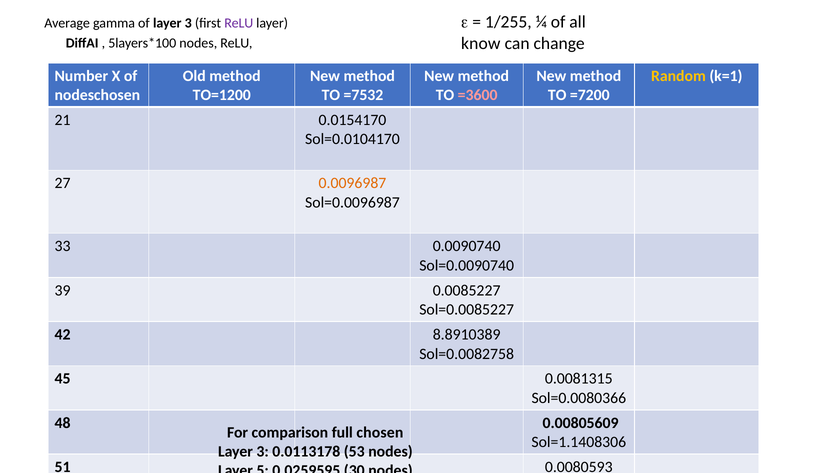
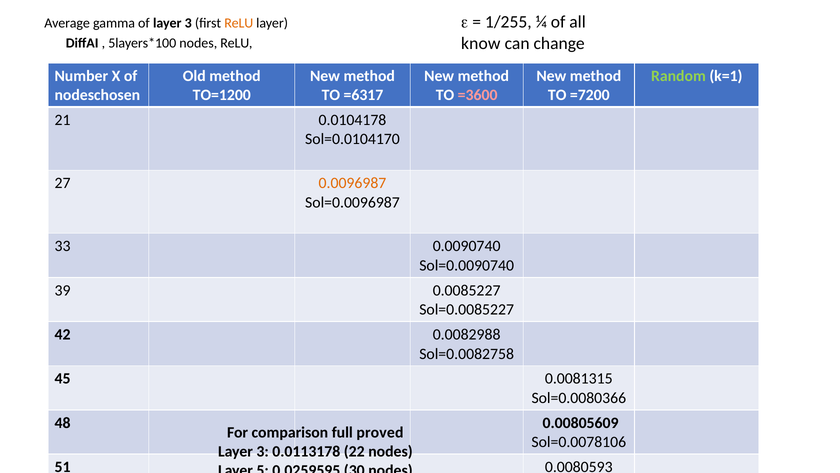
ReLU colour: purple -> orange (239, 23)
Random colour: yellow -> light green (678, 76)
=7532: =7532 -> =6317 (363, 95)
0.0154170: 0.0154170 -> 0.0104178 (352, 120)
8.8910389: 8.8910389 -> 0.0082988 (467, 334)
chosen: chosen -> proved (380, 432)
Sol=1.1408306: Sol=1.1408306 -> Sol=0.0078106 (579, 442)
53: 53 -> 22 (354, 451)
